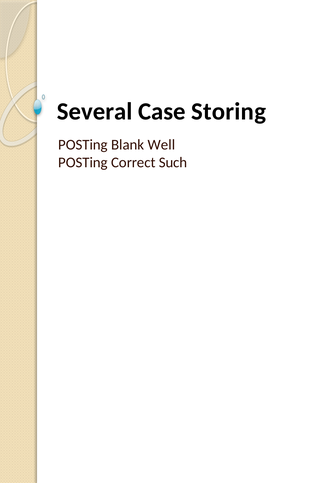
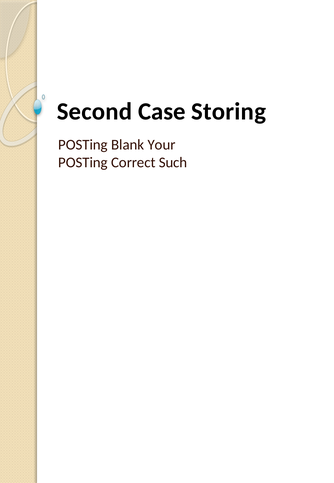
Several: Several -> Second (95, 111)
Well: Well -> Your (162, 145)
